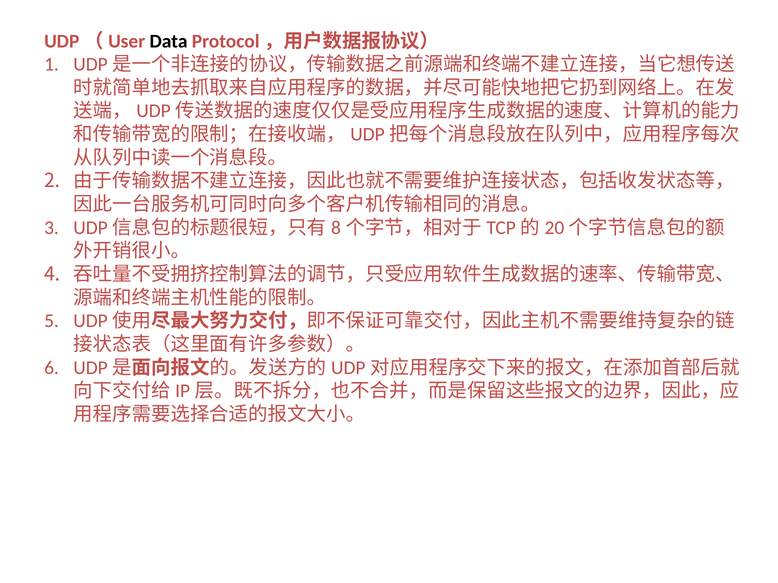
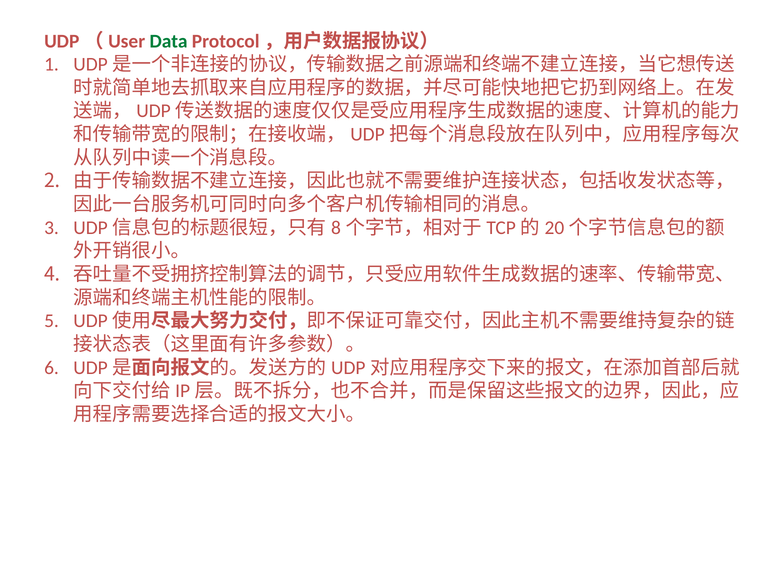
Data colour: black -> green (169, 41)
